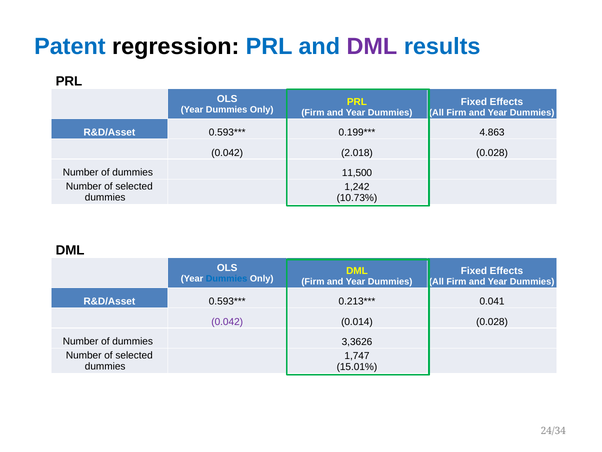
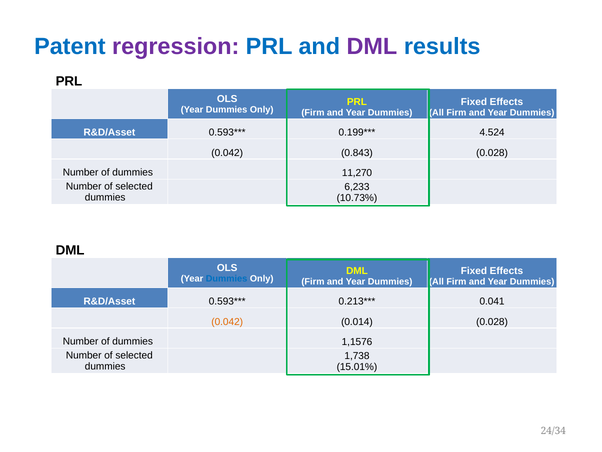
regression colour: black -> purple (176, 47)
4.863: 4.863 -> 4.524 (492, 132)
2.018: 2.018 -> 0.843 (357, 153)
11,500: 11,500 -> 11,270 (357, 173)
1,242: 1,242 -> 6,233 (357, 186)
0.042 colour: purple -> orange (227, 321)
3,3626: 3,3626 -> 1,1576 (357, 342)
1,747: 1,747 -> 1,738 (357, 355)
